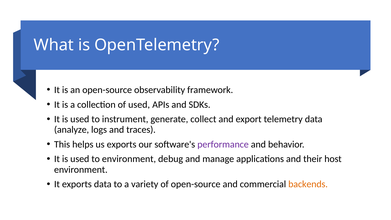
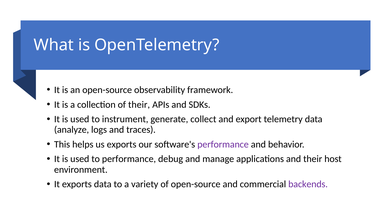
of used: used -> their (139, 105)
to environment: environment -> performance (129, 159)
backends colour: orange -> purple (308, 184)
